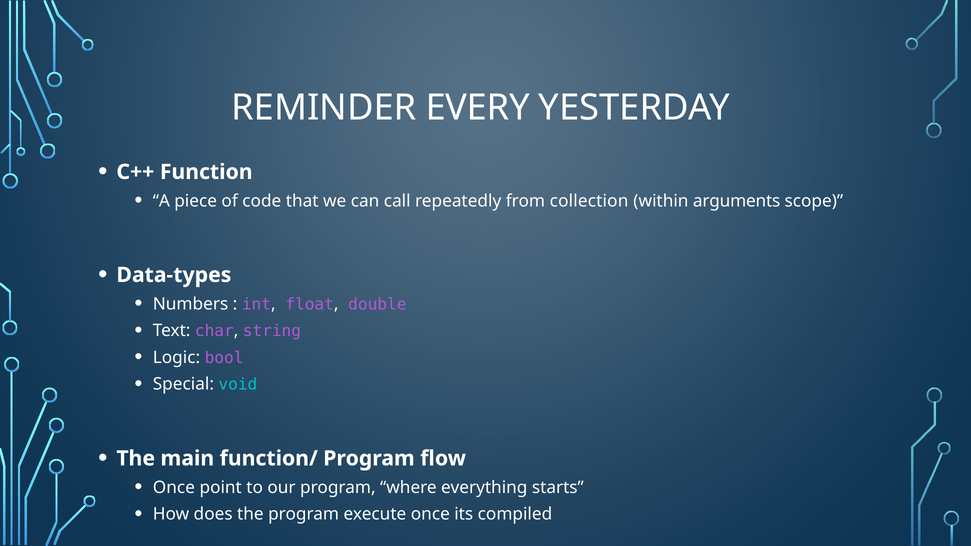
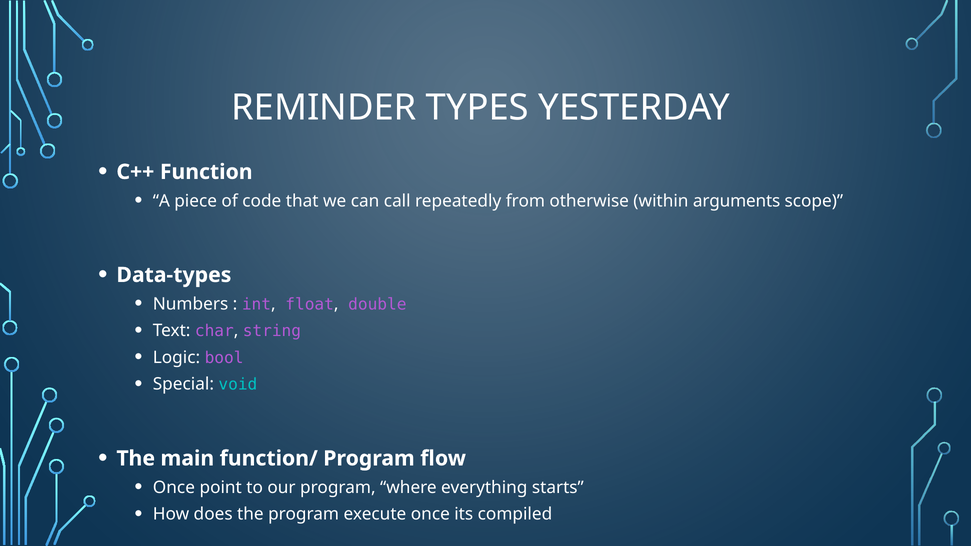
EVERY: EVERY -> TYPES (477, 108)
collection: collection -> otherwise (589, 201)
